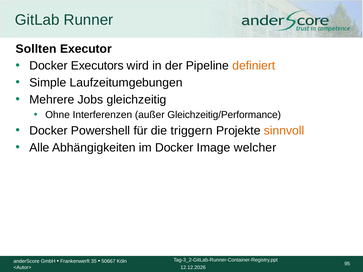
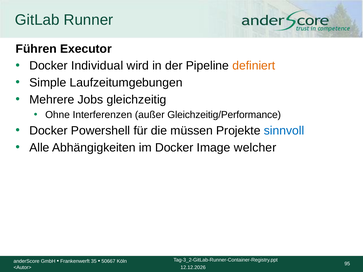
Sollten: Sollten -> Führen (36, 49)
Executors: Executors -> Individual (97, 66)
triggern: triggern -> müssen (192, 131)
sinnvoll colour: orange -> blue (284, 131)
